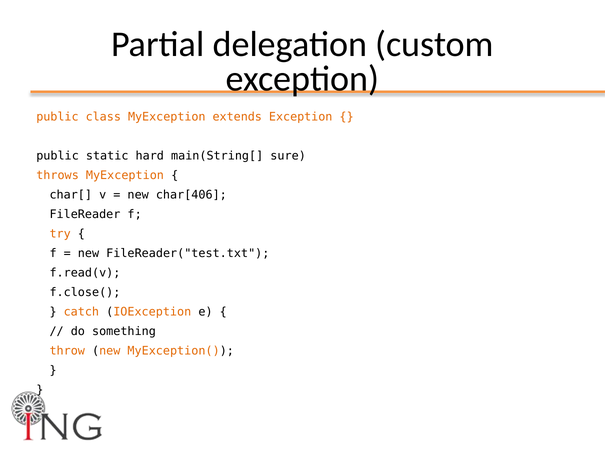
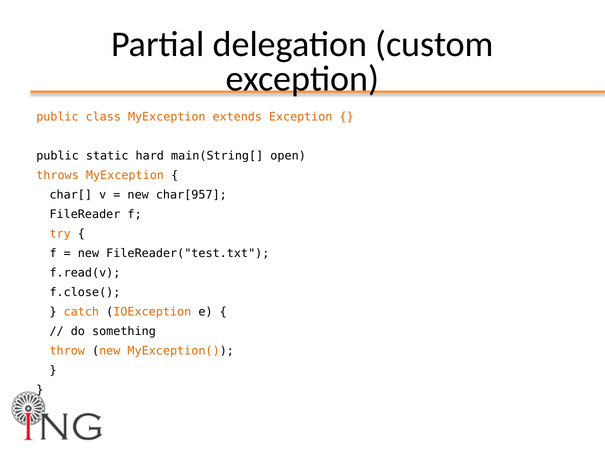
sure: sure -> open (288, 156)
char[406: char[406 -> char[957 (191, 195)
